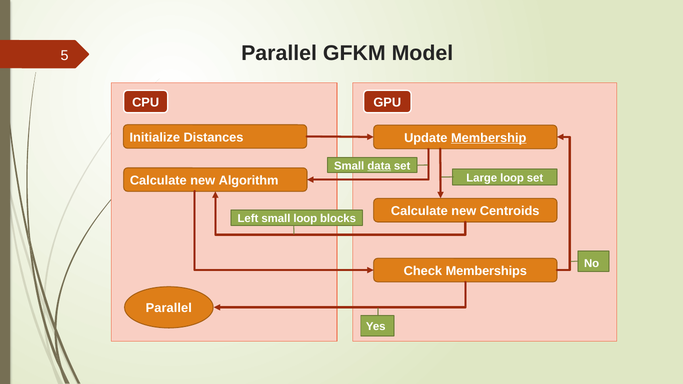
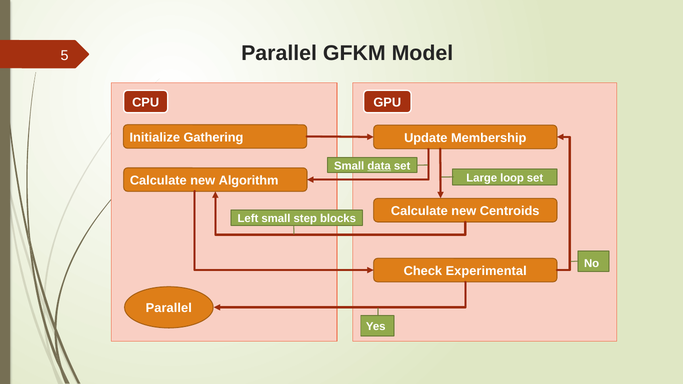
Distances: Distances -> Gathering (213, 137)
Membership underline: present -> none (489, 138)
small loop: loop -> step (305, 219)
Memberships: Memberships -> Experimental (486, 271)
